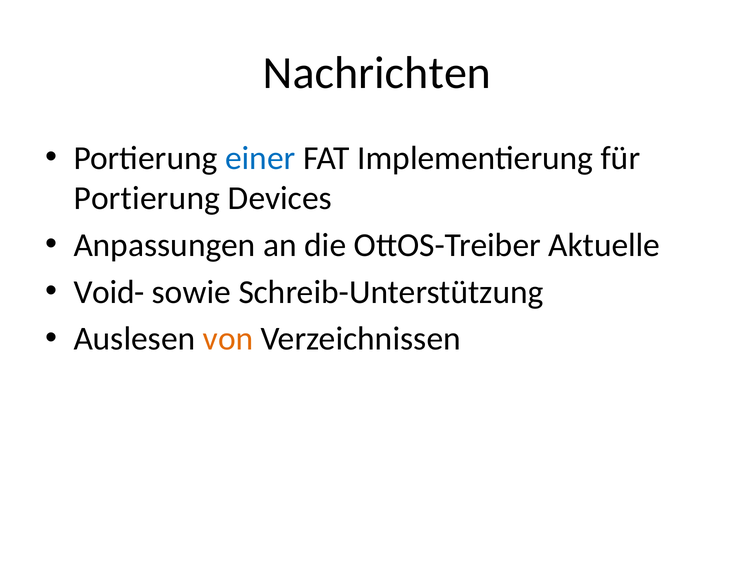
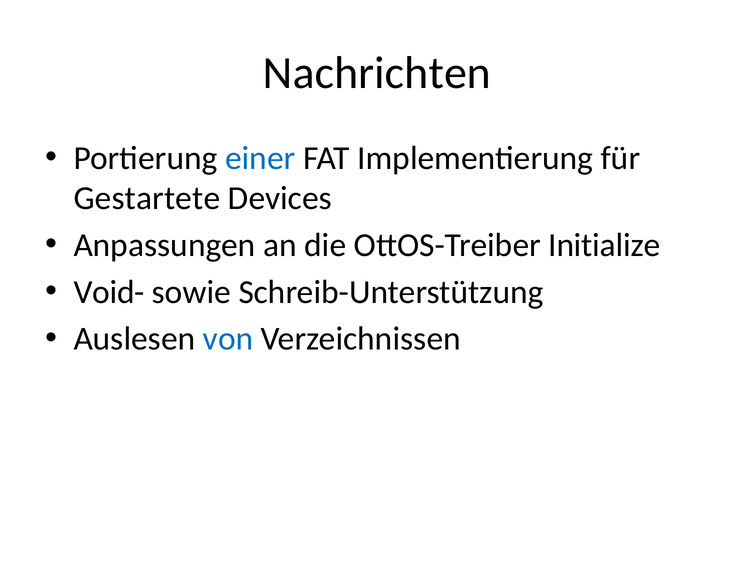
Portierung: Portierung -> Gestartete (147, 198)
Aktuelle: Aktuelle -> Initialize (604, 245)
von colour: orange -> blue (228, 339)
